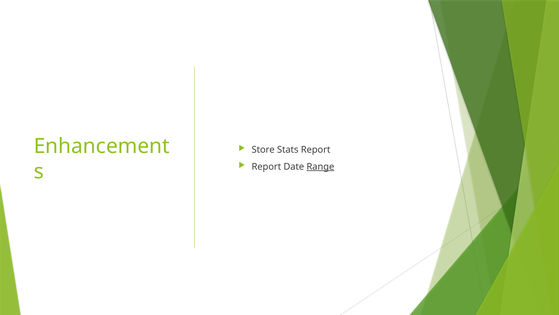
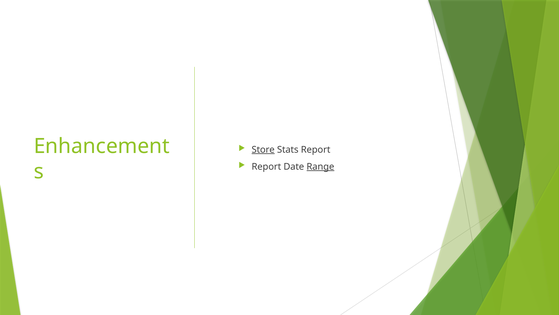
Store underline: none -> present (263, 149)
